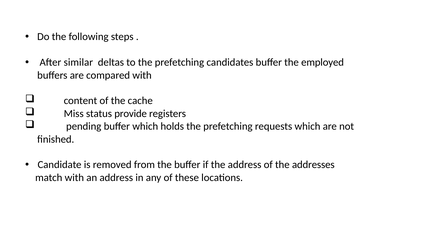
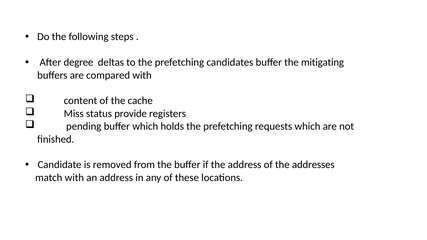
similar: similar -> degree (78, 62)
employed: employed -> mitigating (323, 62)
